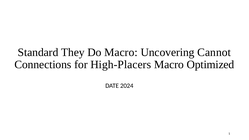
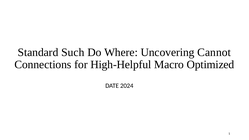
They: They -> Such (73, 52)
Do Macro: Macro -> Where (121, 52)
High-Placers: High-Placers -> High-Helpful (121, 65)
